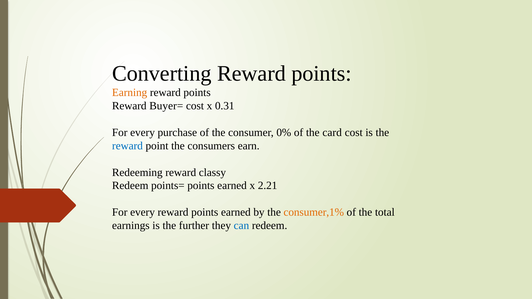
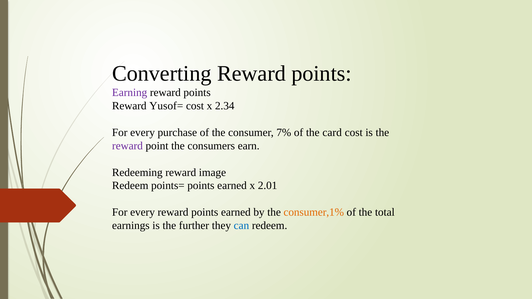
Earning colour: orange -> purple (130, 93)
Buyer=: Buyer= -> Yusof= (166, 106)
0.31: 0.31 -> 2.34 (225, 106)
0%: 0% -> 7% (284, 133)
reward colour: blue -> purple (127, 146)
classy: classy -> image (212, 172)
2.21: 2.21 -> 2.01 (268, 186)
